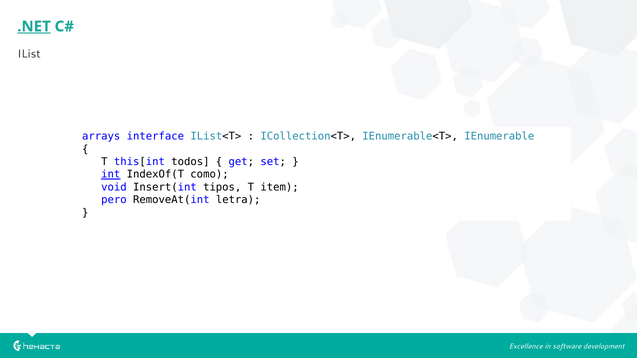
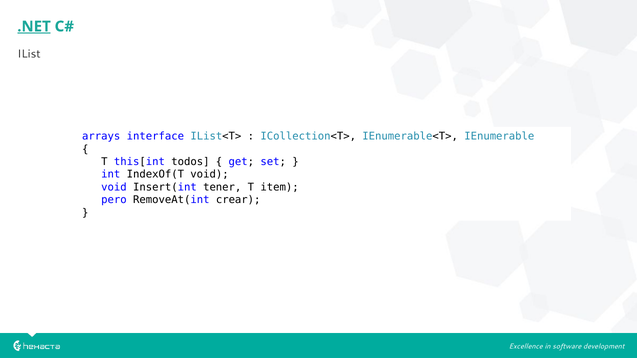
int underline: present -> none (111, 175)
IndexOf(T como: como -> void (210, 175)
tipos: tipos -> tener (222, 187)
letra: letra -> crear (238, 200)
